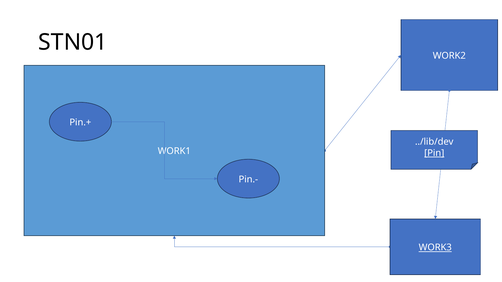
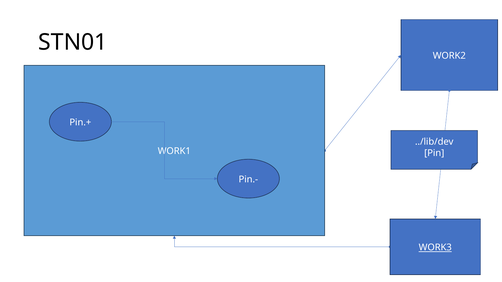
Pin underline: present -> none (434, 153)
